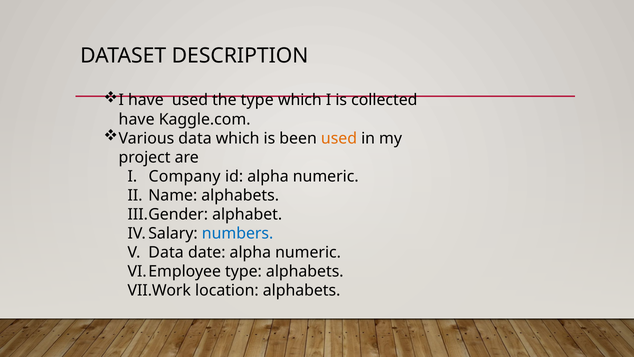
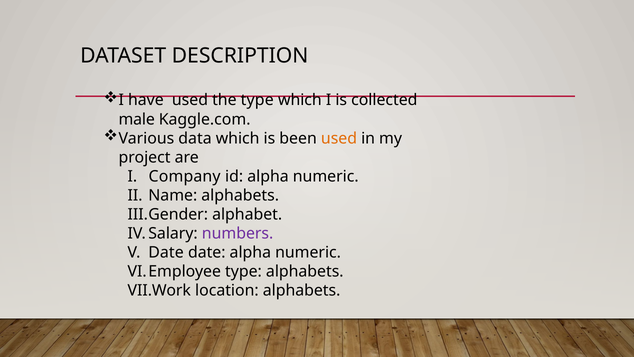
have: have -> male (137, 119)
numbers colour: blue -> purple (238, 233)
Data: Data -> Date (166, 252)
